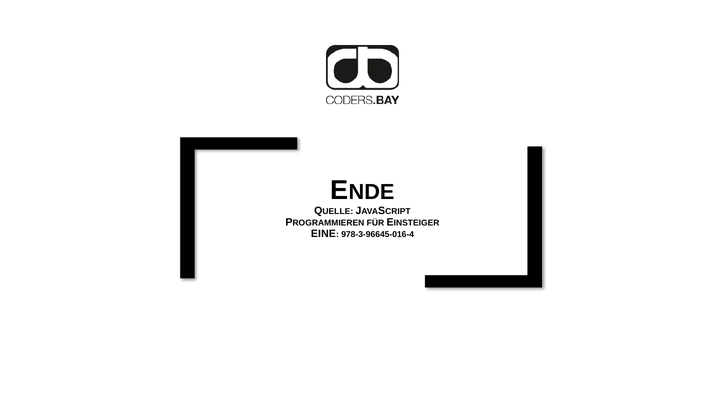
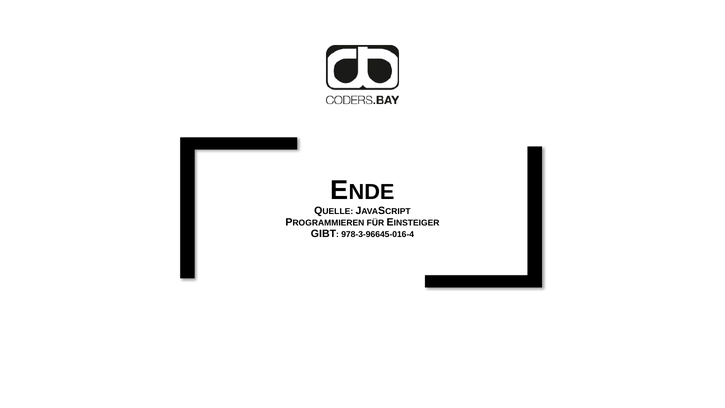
EINE: EINE -> GIBT (323, 234)
